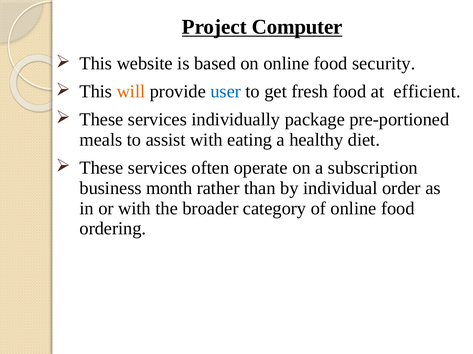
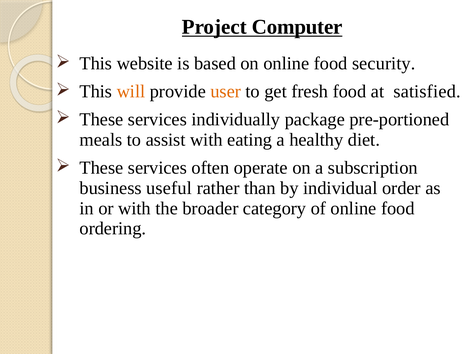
user colour: blue -> orange (226, 92)
efficient: efficient -> satisfied (427, 92)
month: month -> useful (169, 188)
